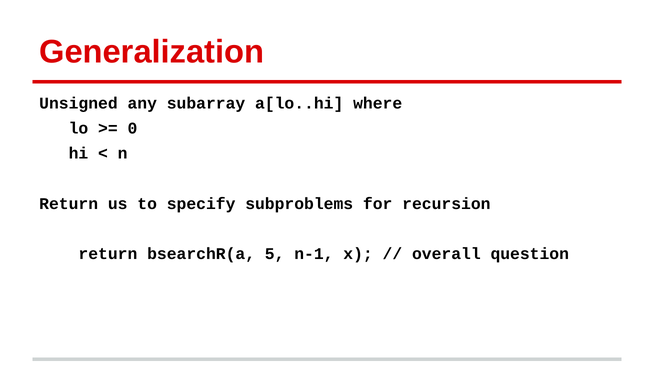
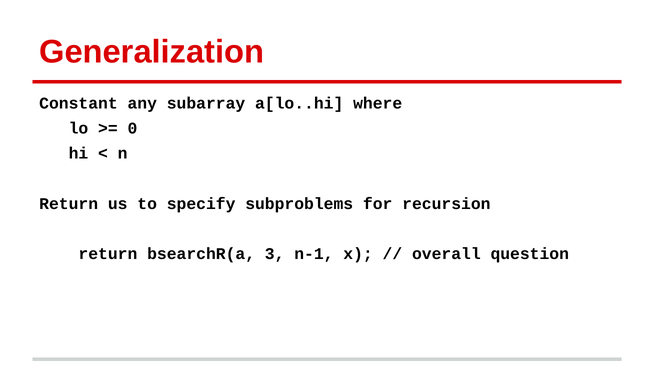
Unsigned: Unsigned -> Constant (78, 103)
5: 5 -> 3 (275, 254)
